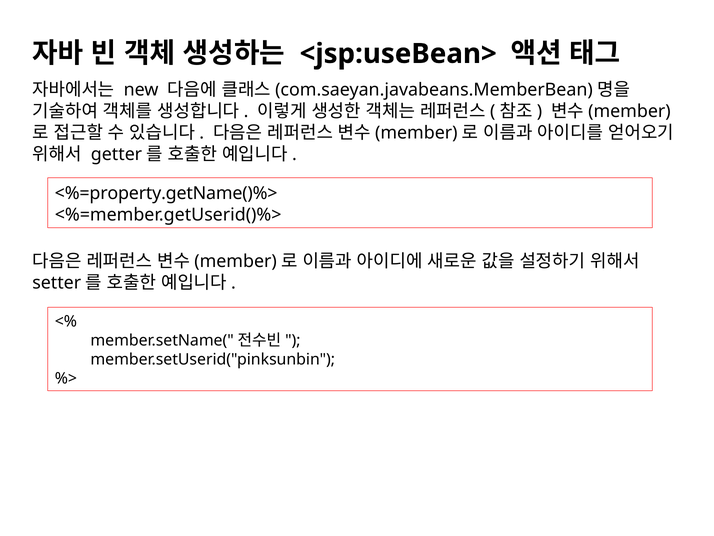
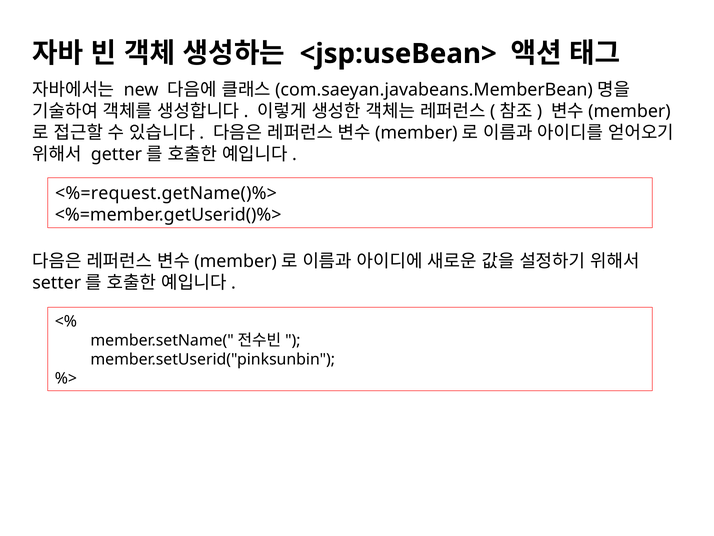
<%=property.getName()%>: <%=property.getName()%> -> <%=request.getName()%> (166, 193)
